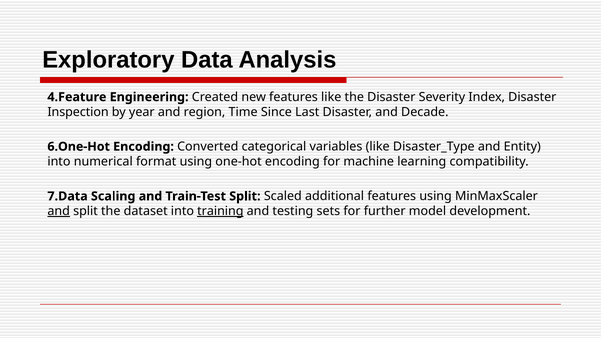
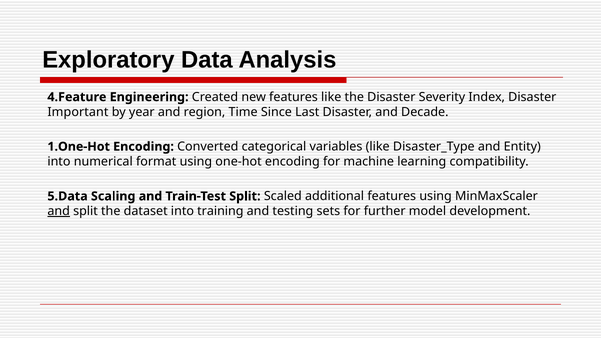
Inspection: Inspection -> Important (78, 112)
6.One-Hot: 6.One-Hot -> 1.One-Hot (79, 147)
7.Data: 7.Data -> 5.Data (68, 196)
training underline: present -> none (220, 211)
